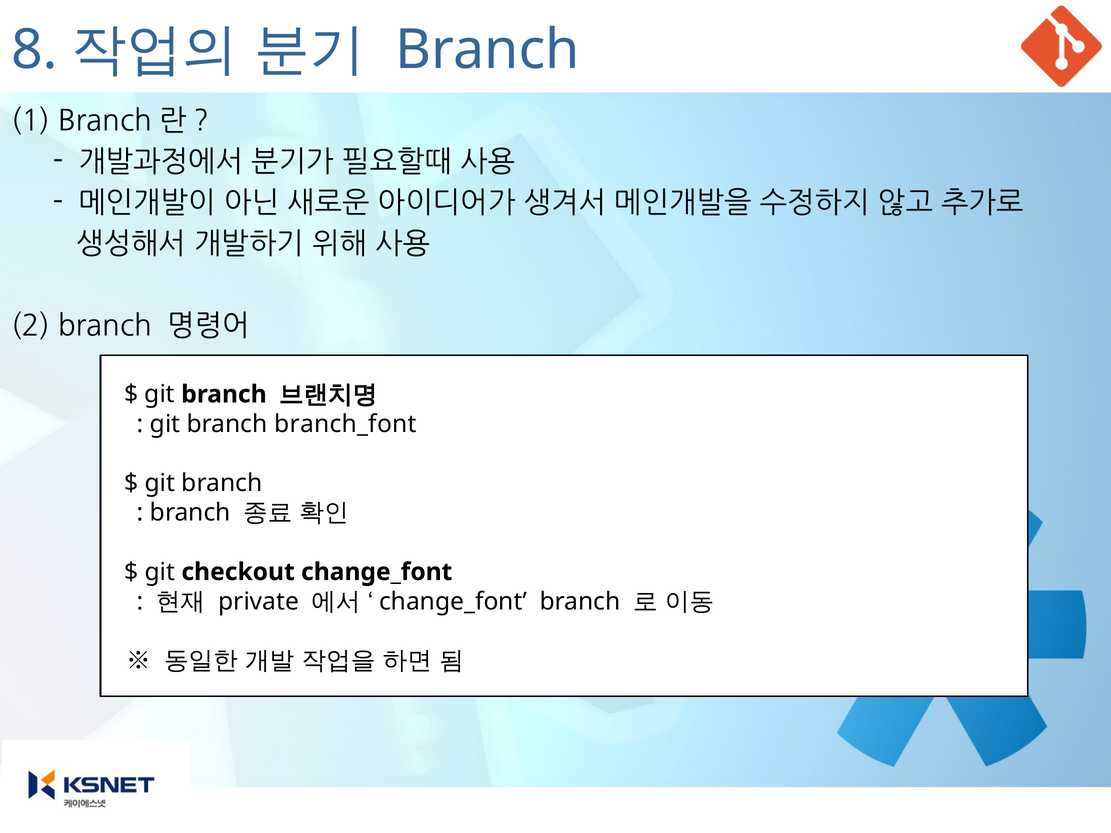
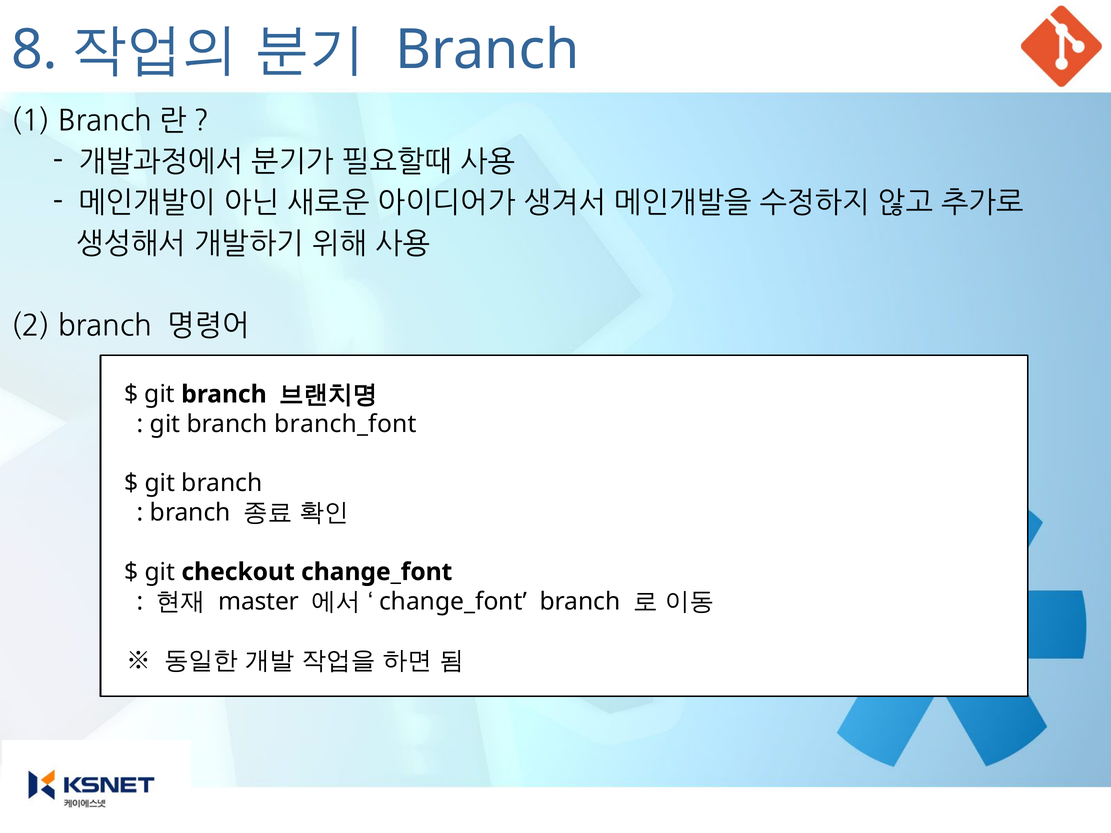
private: private -> master (259, 602)
